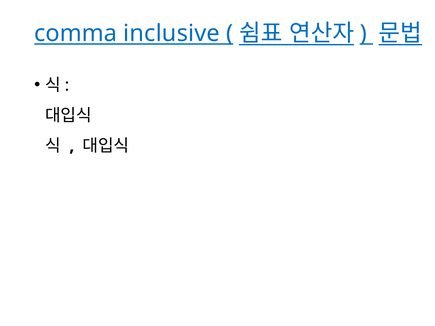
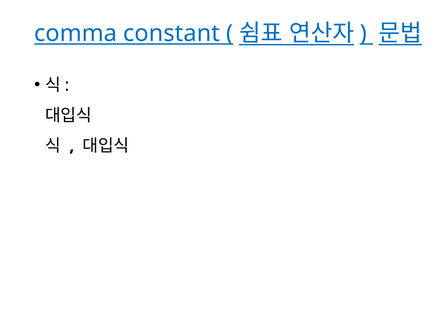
inclusive: inclusive -> constant (172, 33)
